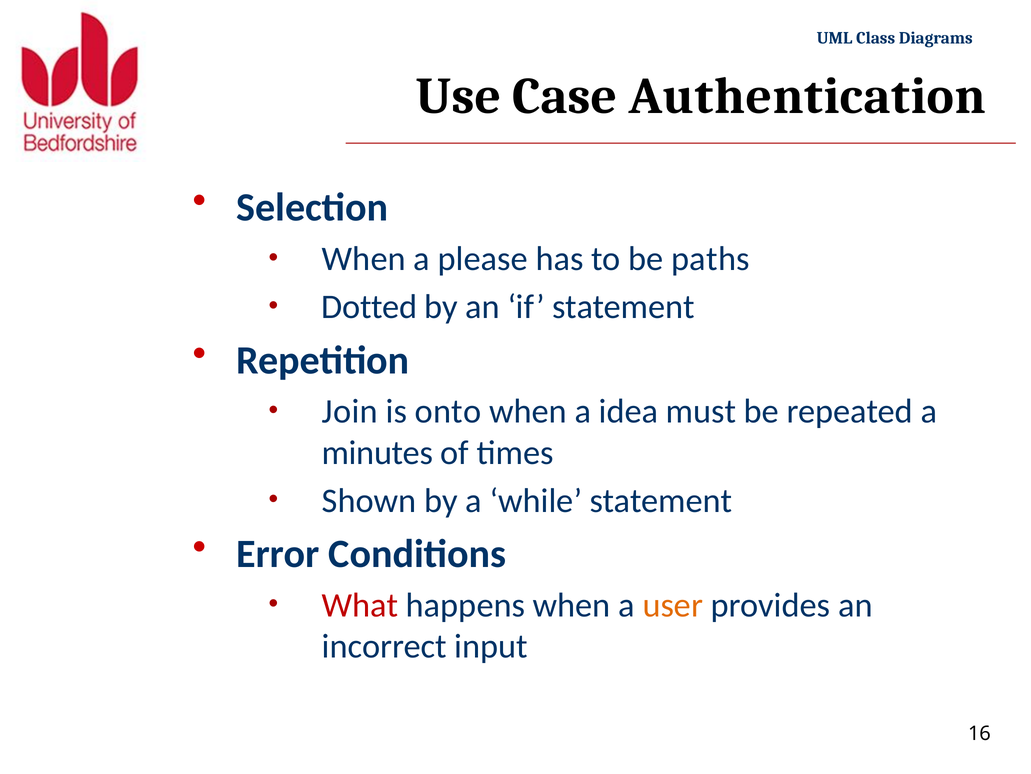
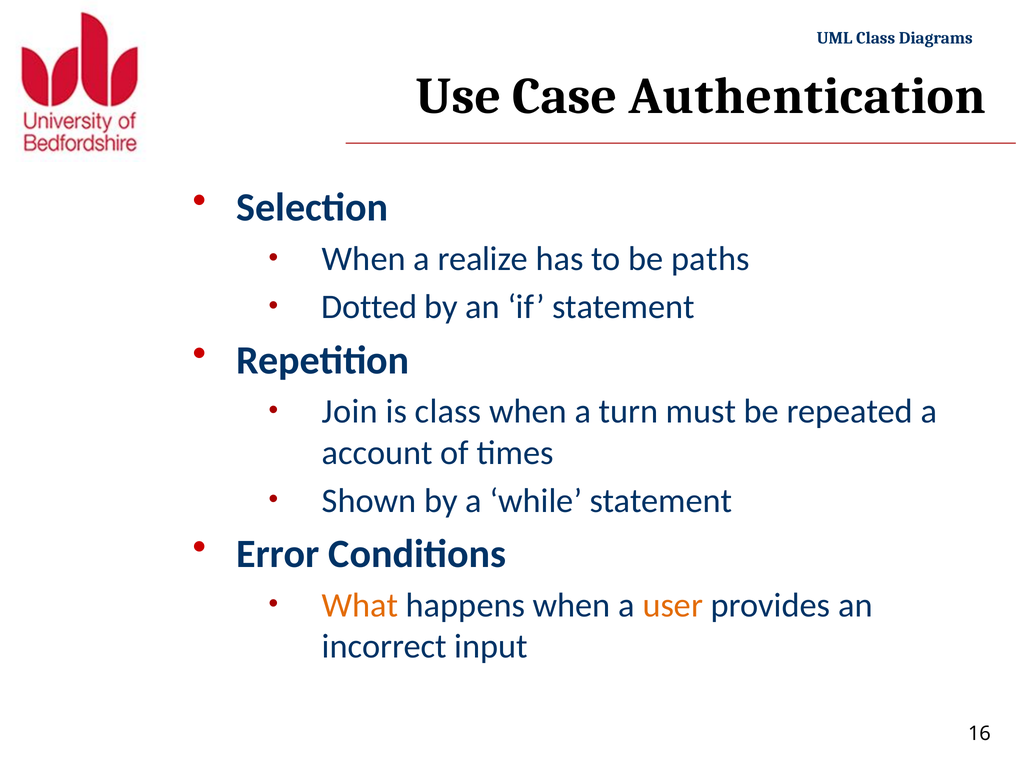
please: please -> realize (483, 259)
is onto: onto -> class (448, 411)
idea: idea -> turn (629, 411)
minutes: minutes -> account (377, 452)
What colour: red -> orange (360, 605)
